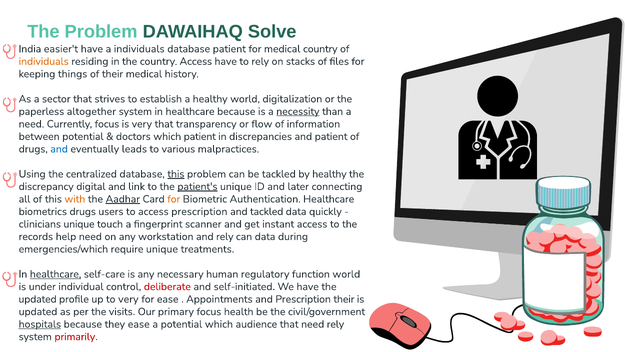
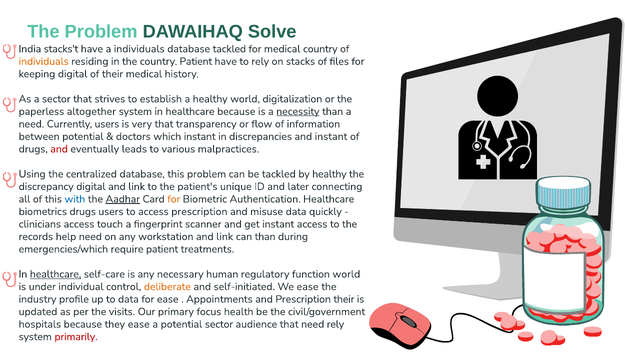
easier't: easier't -> stacks't (61, 49)
database patient: patient -> tackled (229, 49)
country Access: Access -> Patient (196, 61)
keeping things: things -> digital (73, 74)
Currently focus: focus -> users (107, 124)
which patient: patient -> instant (200, 136)
and patient: patient -> instant (331, 136)
and colour: blue -> red (59, 149)
this underline: present -> none (176, 174)
patient's underline: present -> none (197, 186)
with colour: orange -> blue (75, 199)
and tackled: tackled -> misuse (267, 211)
clinicians unique: unique -> access (79, 224)
workstation and rely: rely -> link (225, 236)
can data: data -> than (265, 236)
require unique: unique -> patient (162, 249)
deliberate colour: red -> orange (167, 286)
We have: have -> ease (308, 286)
updated: updated -> industry (38, 299)
to very: very -> data (128, 299)
hospitals underline: present -> none (40, 324)
potential which: which -> sector (219, 324)
